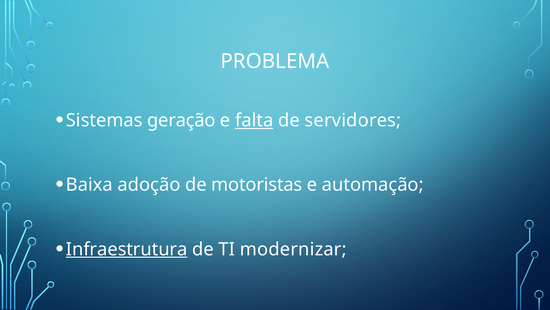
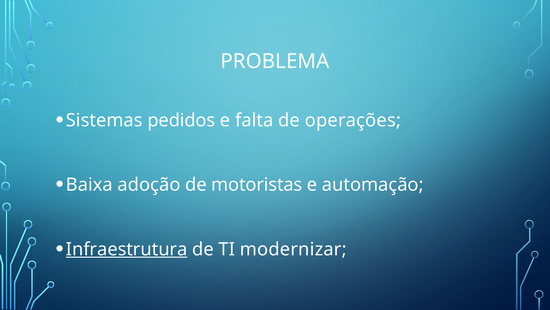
geração: geração -> pedidos (181, 120)
falta underline: present -> none (254, 120)
servidores: servidores -> operações (353, 120)
